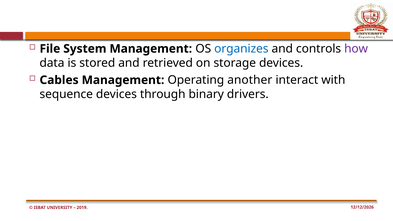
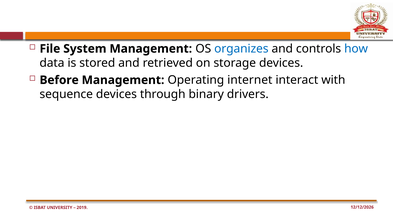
how colour: purple -> blue (356, 49)
Cables: Cables -> Before (59, 80)
another: another -> internet (250, 80)
